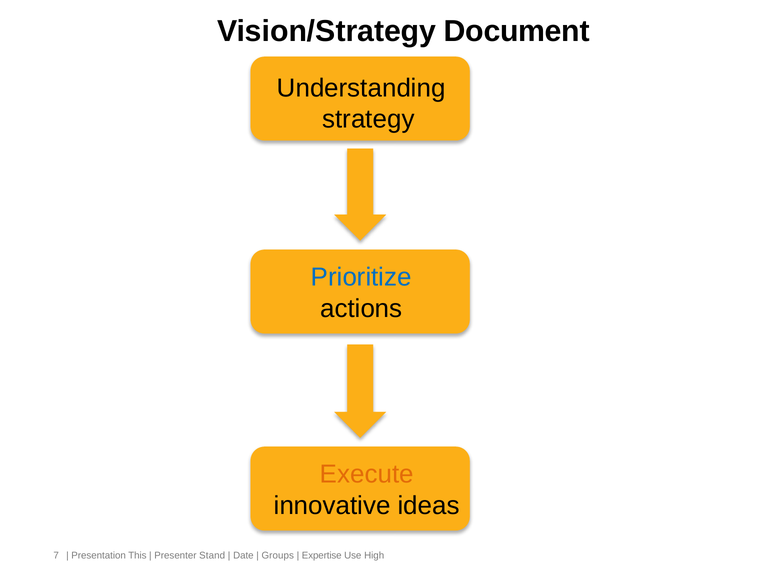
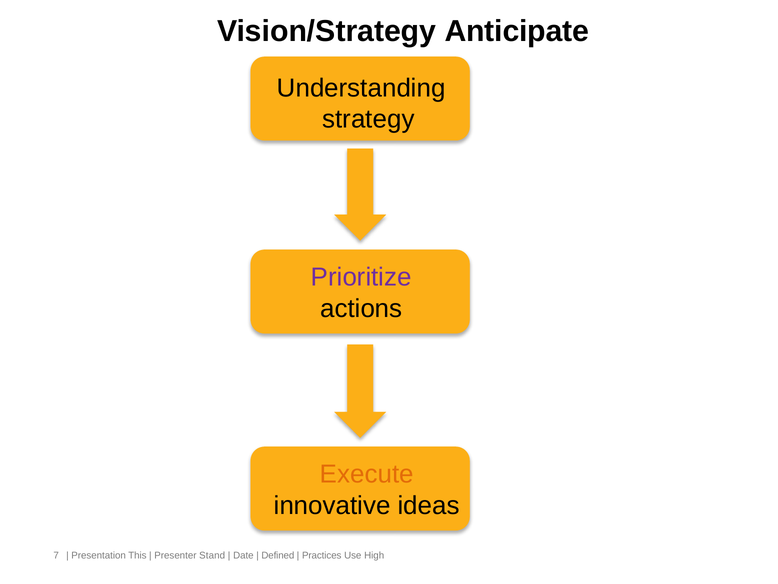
Document: Document -> Anticipate (517, 31)
Prioritize colour: blue -> purple (361, 277)
Groups: Groups -> Defined (278, 555)
Expertise: Expertise -> Practices (322, 555)
